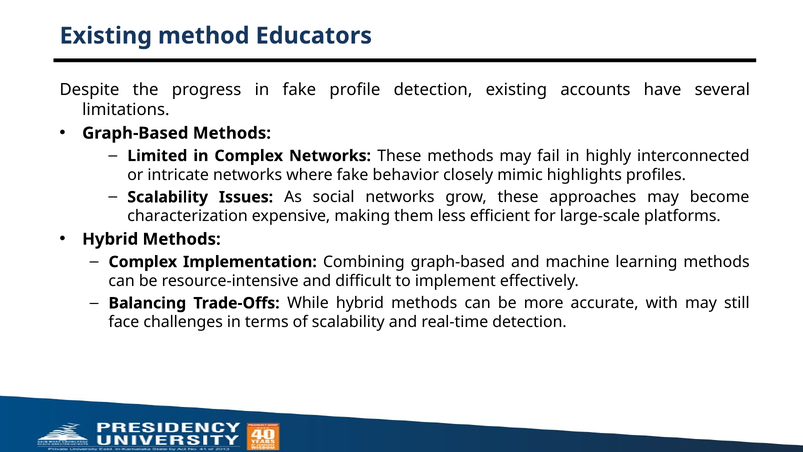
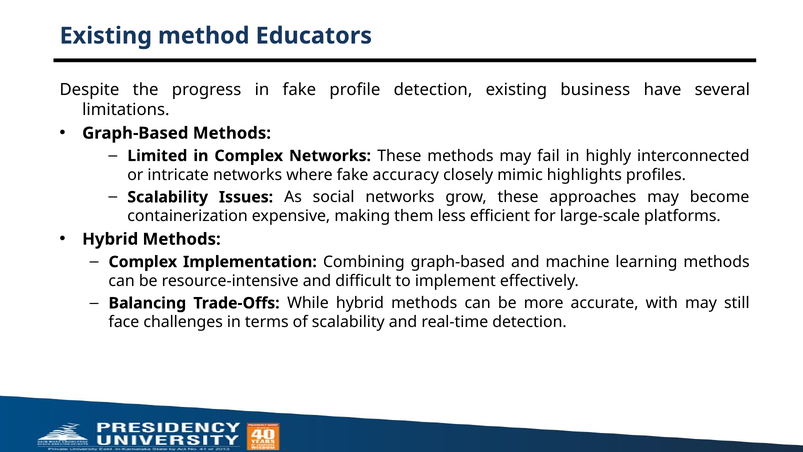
accounts: accounts -> business (595, 90)
behavior: behavior -> accuracy (406, 175)
characterization: characterization -> containerization (188, 216)
